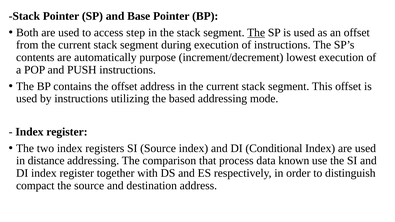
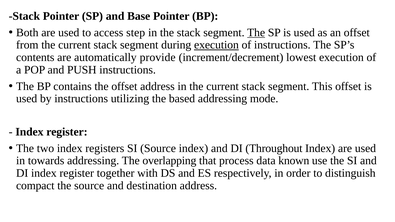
execution underline: none -> present (216, 45)
purpose: purpose -> provide (158, 57)
Conditional: Conditional -> Throughout (274, 148)
distance: distance -> towards (46, 161)
comparison: comparison -> overlapping (169, 161)
